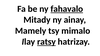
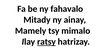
fahavalo underline: present -> none (67, 9)
